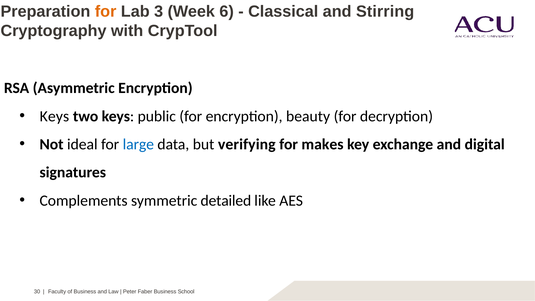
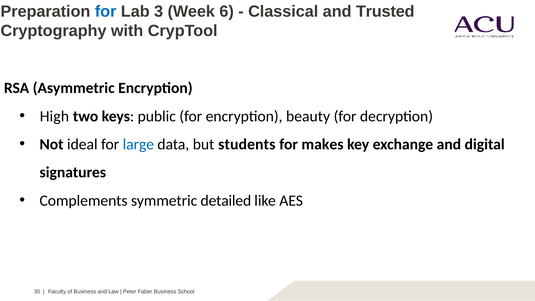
for colour: orange -> blue (106, 11)
Stirring: Stirring -> Trusted (385, 11)
Keys: Keys -> High (54, 116)
verifying: verifying -> students (247, 144)
